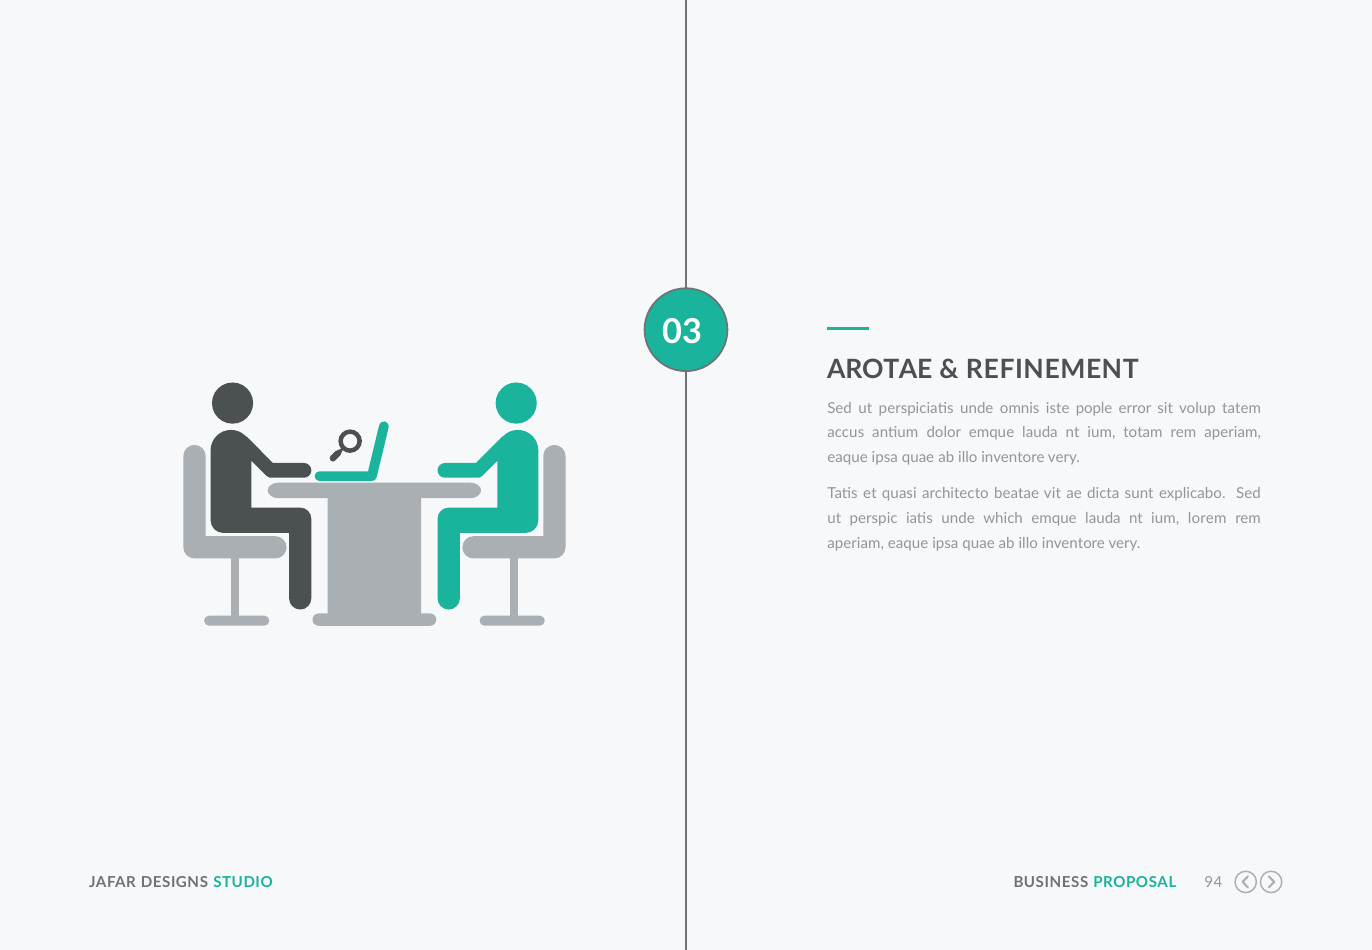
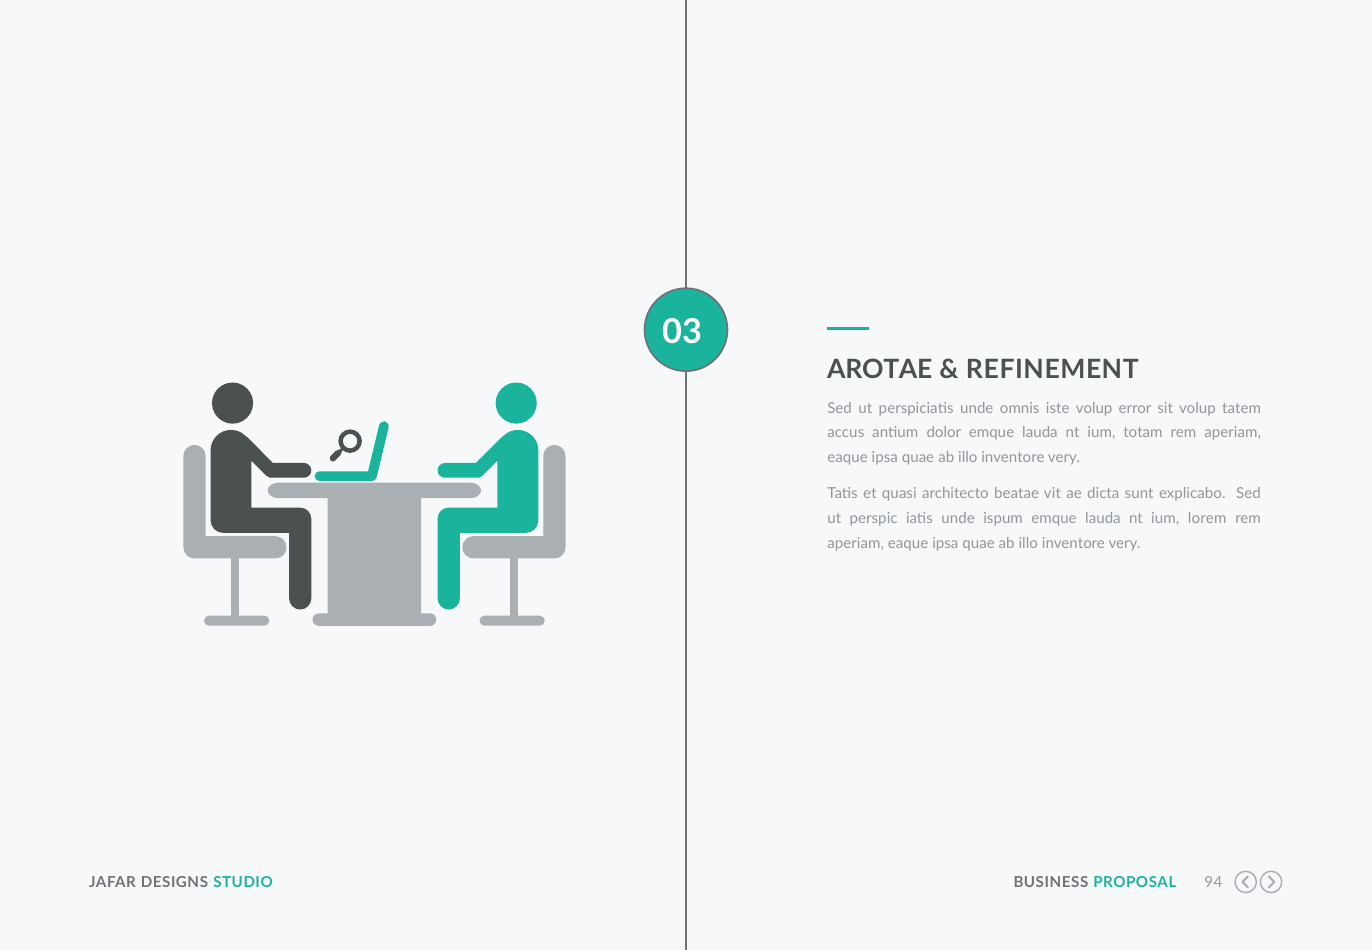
iste pople: pople -> volup (1094, 408)
which: which -> ispum (1003, 519)
